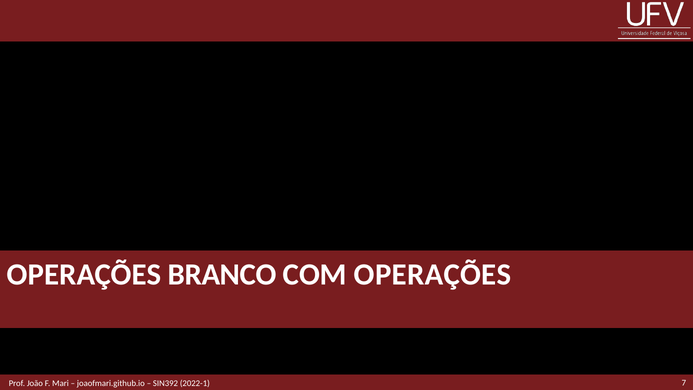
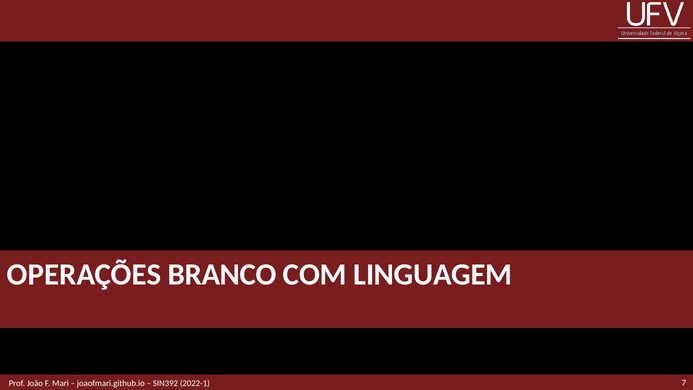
COM OPERAÇÕES: OPERAÇÕES -> LINGUAGEM (433, 275)
